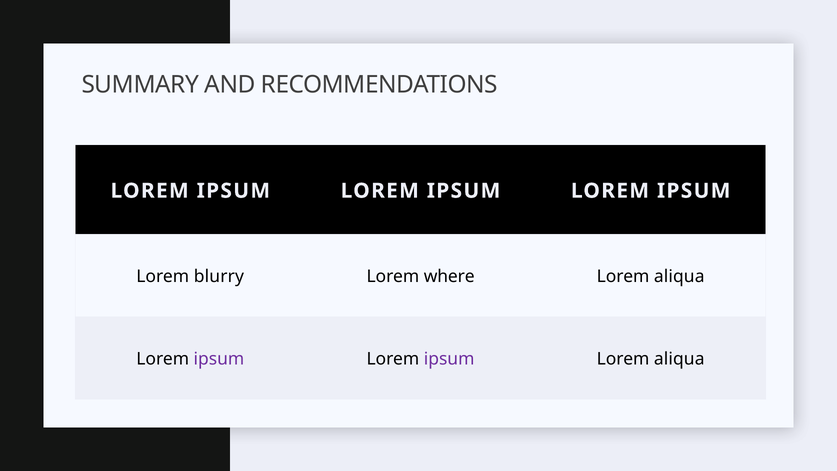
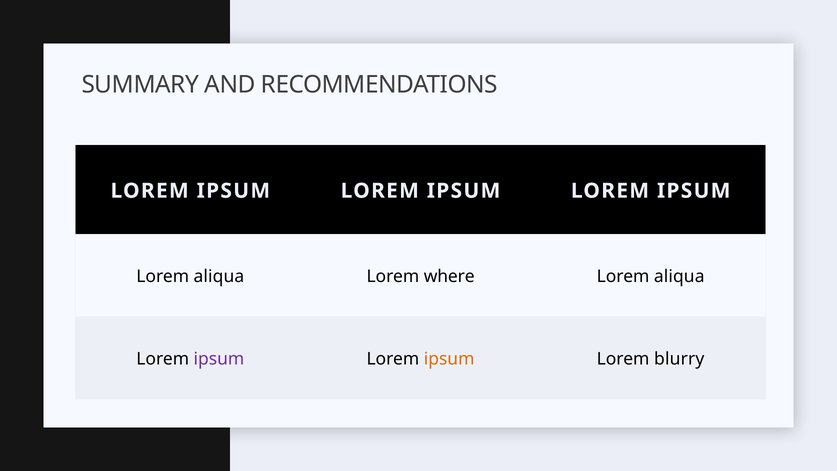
blurry: blurry -> aliqua (219, 277)
ipsum colour: purple -> orange (449, 359)
aliqua: aliqua -> blurry (679, 359)
